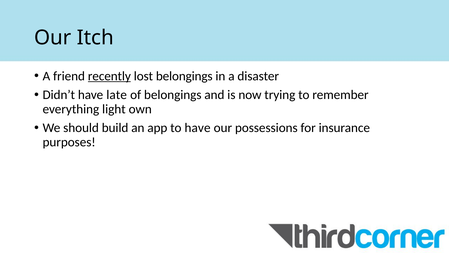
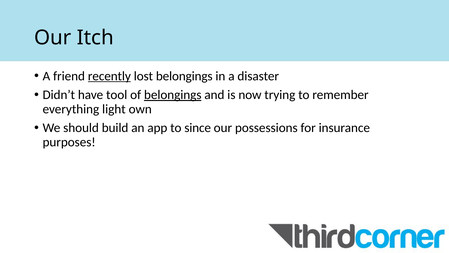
late: late -> tool (117, 95)
belongings underline: none -> present (173, 95)
to have: have -> since (198, 128)
